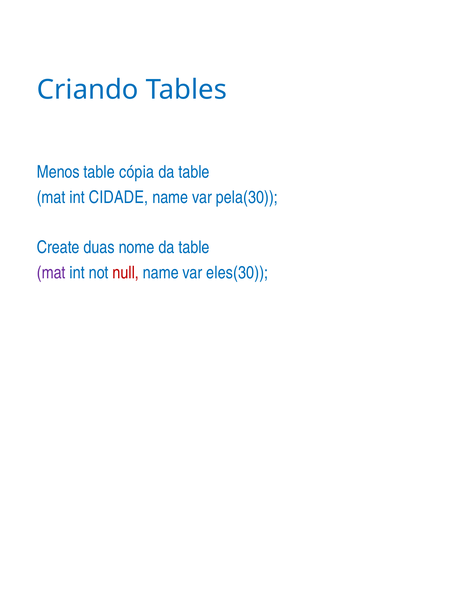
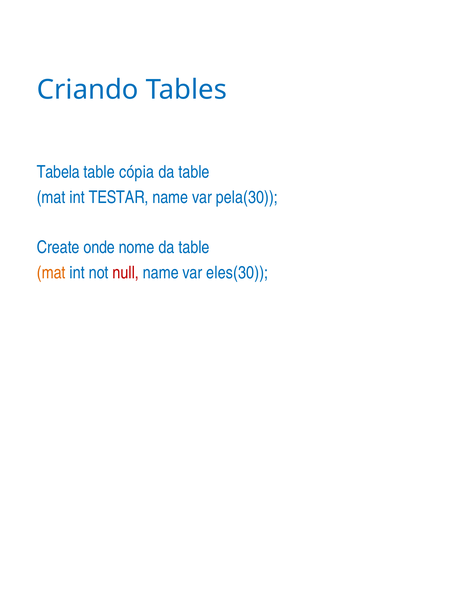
Menos: Menos -> Tabela (58, 172)
CIDADE: CIDADE -> TESTAR (119, 197)
duas: duas -> onde (99, 248)
mat colour: purple -> orange (51, 273)
